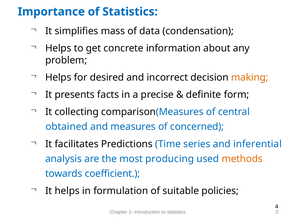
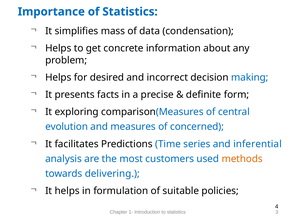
making colour: orange -> blue (250, 77)
collecting: collecting -> exploring (77, 112)
obtained: obtained -> evolution (67, 127)
producing: producing -> customers (170, 159)
coefficient: coefficient -> delivering (112, 174)
